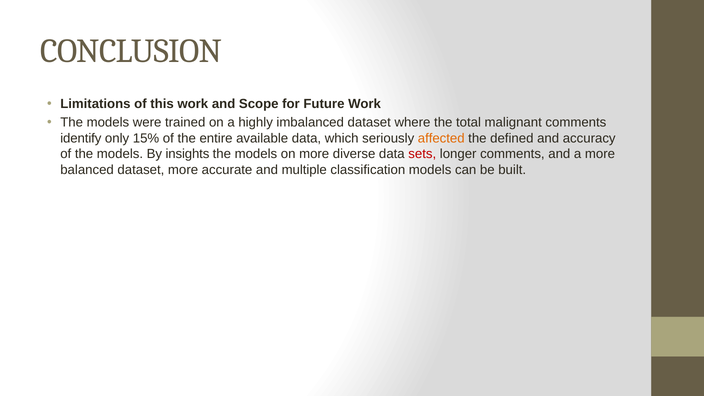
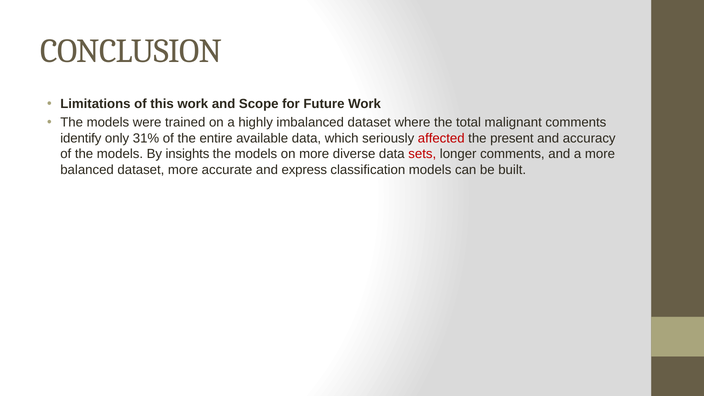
15%: 15% -> 31% (146, 138)
affected colour: orange -> red (441, 138)
defined: defined -> present (512, 138)
multiple: multiple -> express (304, 170)
